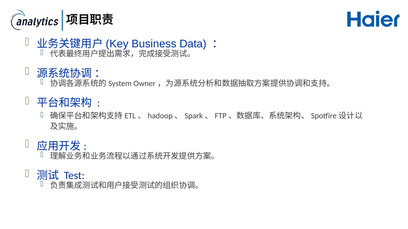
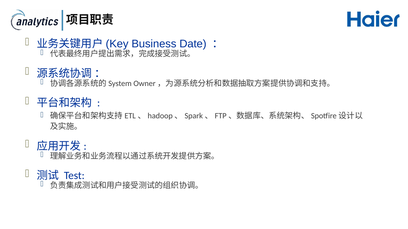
Data: Data -> Date (193, 44)
